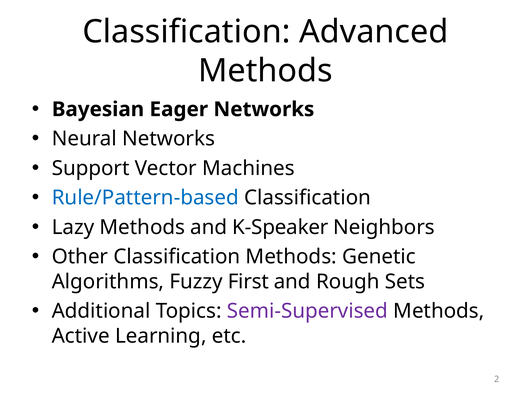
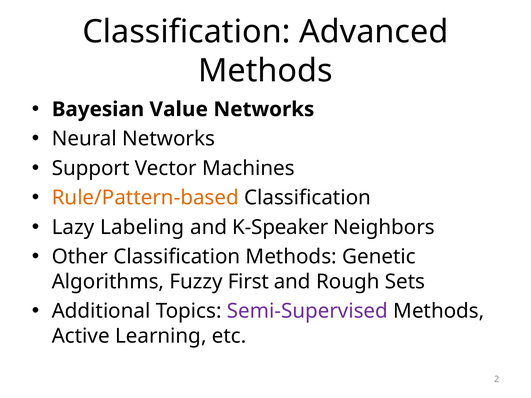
Eager: Eager -> Value (179, 109)
Rule/Pattern-based colour: blue -> orange (145, 198)
Lazy Methods: Methods -> Labeling (142, 227)
